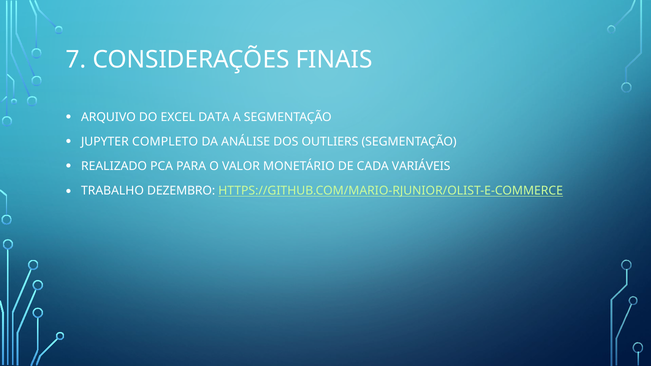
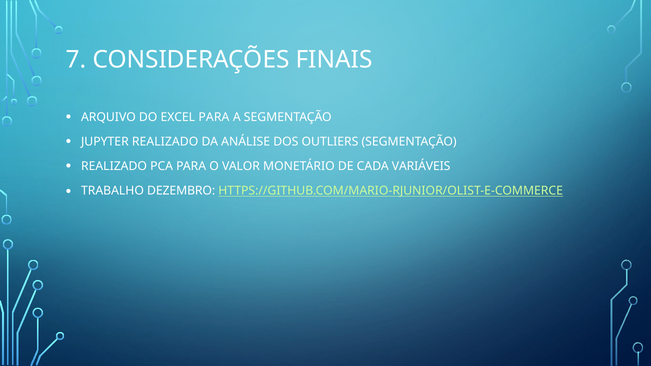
EXCEL DATA: DATA -> PARA (214, 117)
JUPYTER COMPLETO: COMPLETO -> REALIZADO (165, 142)
